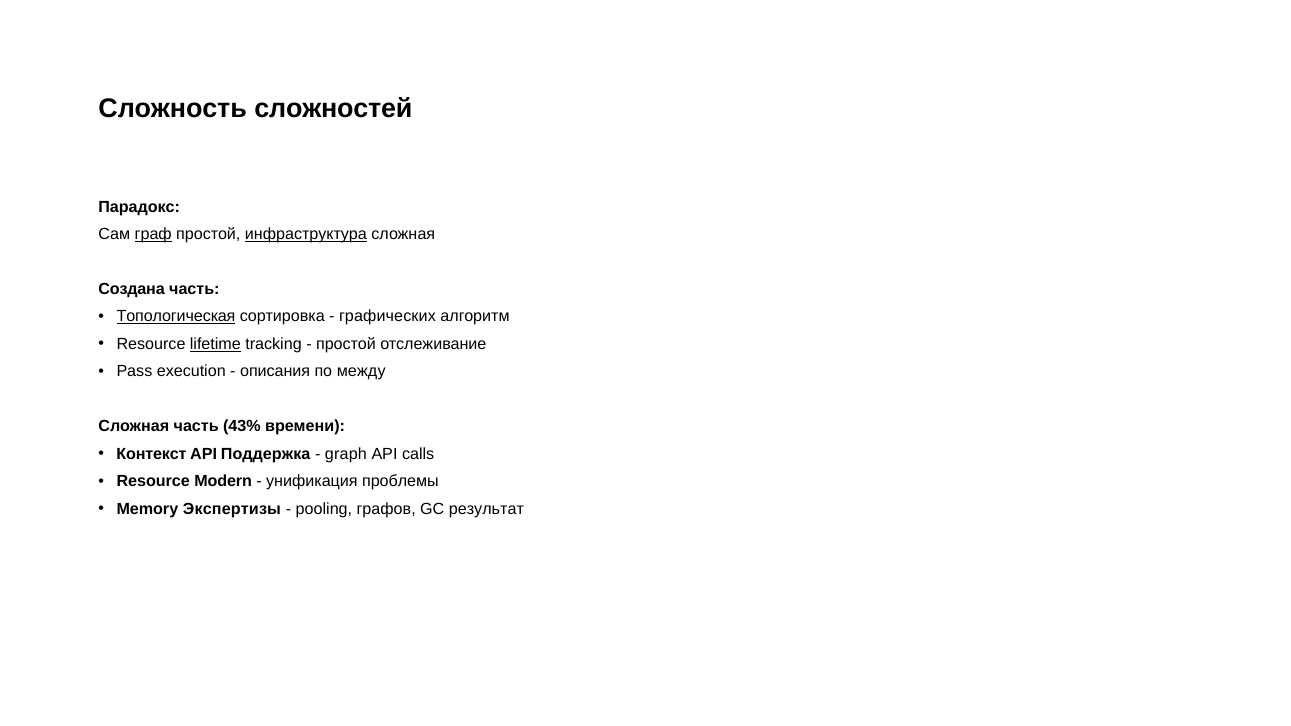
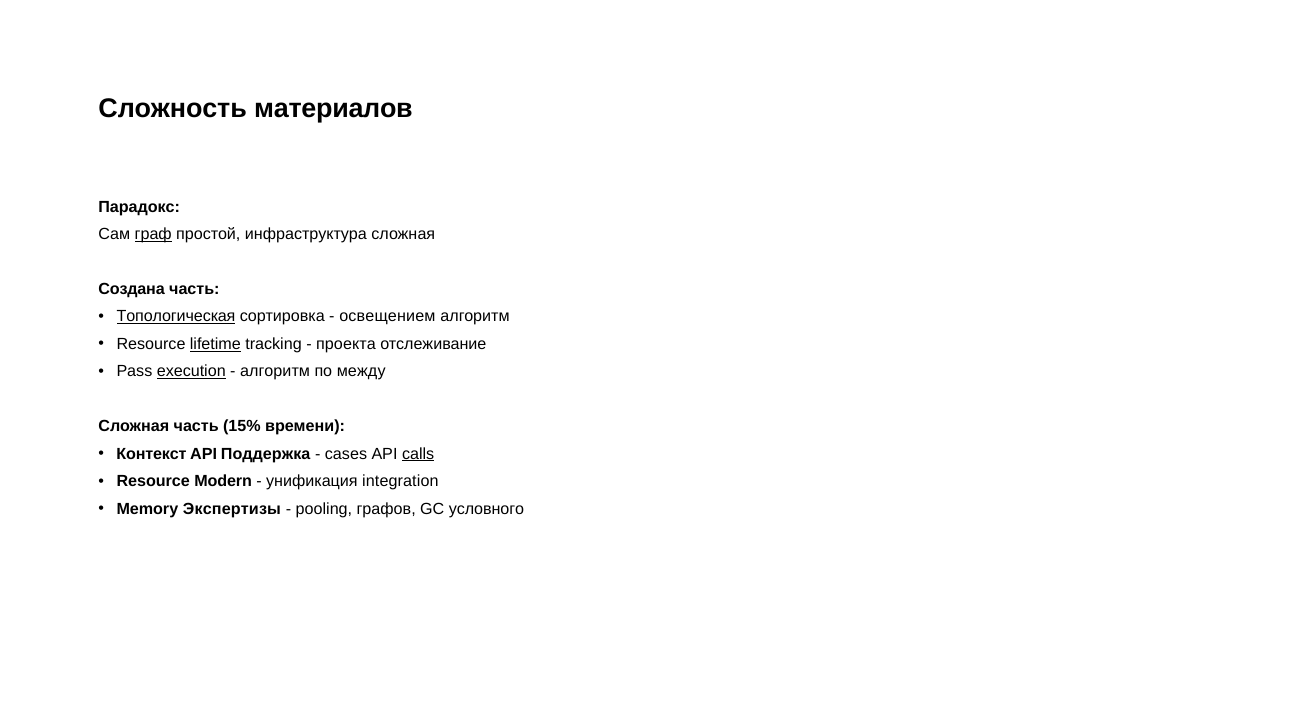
сложностей: сложностей -> материалов (333, 109)
инфраструктура underline: present -> none (306, 234)
графических: графических -> освещением (387, 317)
простой: простой -> проекта (346, 344)
execution underline: none -> present (191, 372)
описания: описания -> алгоритм (275, 372)
43%: 43% -> 15% (242, 427)
graph: graph -> cases (346, 454)
calls underline: none -> present (418, 454)
проблемы: проблемы -> integration (400, 482)
результат: результат -> условного (486, 509)
